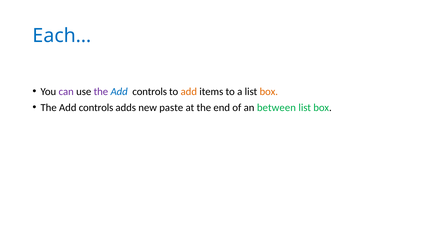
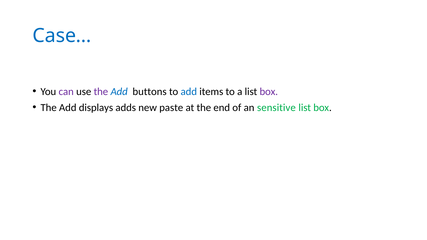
Each…: Each… -> Case… (62, 36)
controls: controls -> buttons (150, 92)
add colour: orange -> blue (189, 92)
box colour: orange -> purple (269, 92)
controls: controls -> displays (96, 108)
between: between -> sensitive (276, 108)
